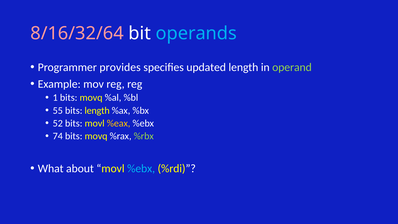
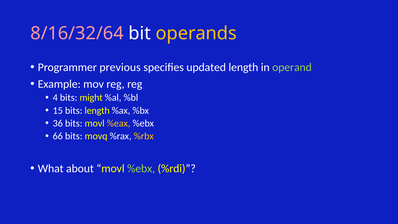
operands colour: light blue -> yellow (196, 33)
provides: provides -> previous (120, 67)
1: 1 -> 4 (55, 98)
movq: movq -> might (91, 98)
55: 55 -> 15 (58, 110)
52: 52 -> 36 (58, 123)
74: 74 -> 66 (58, 136)
%rbx colour: light green -> yellow (144, 136)
%ebx colour: light blue -> light green (141, 168)
